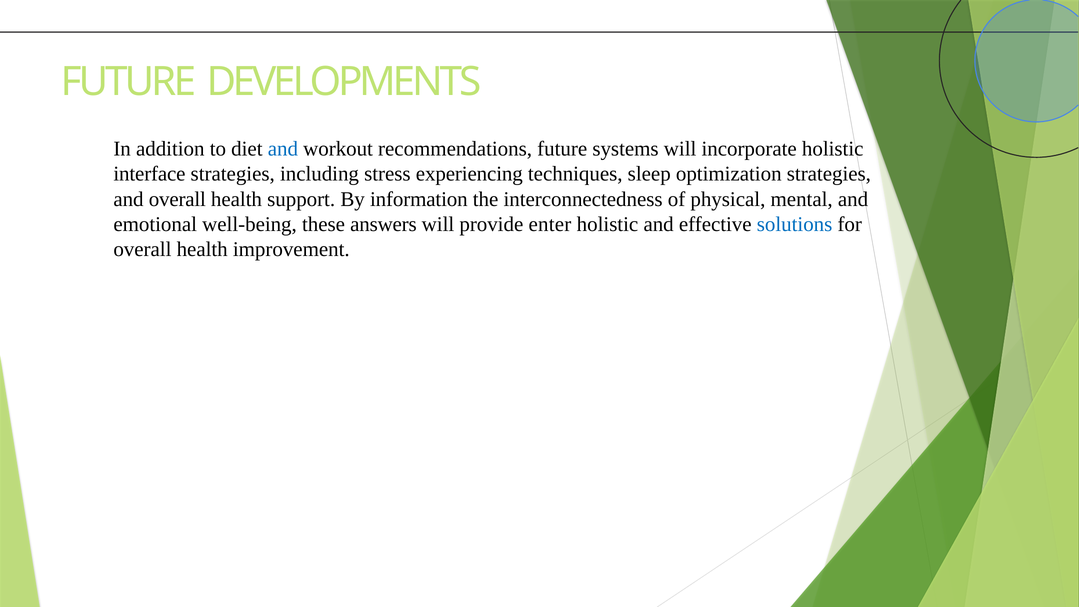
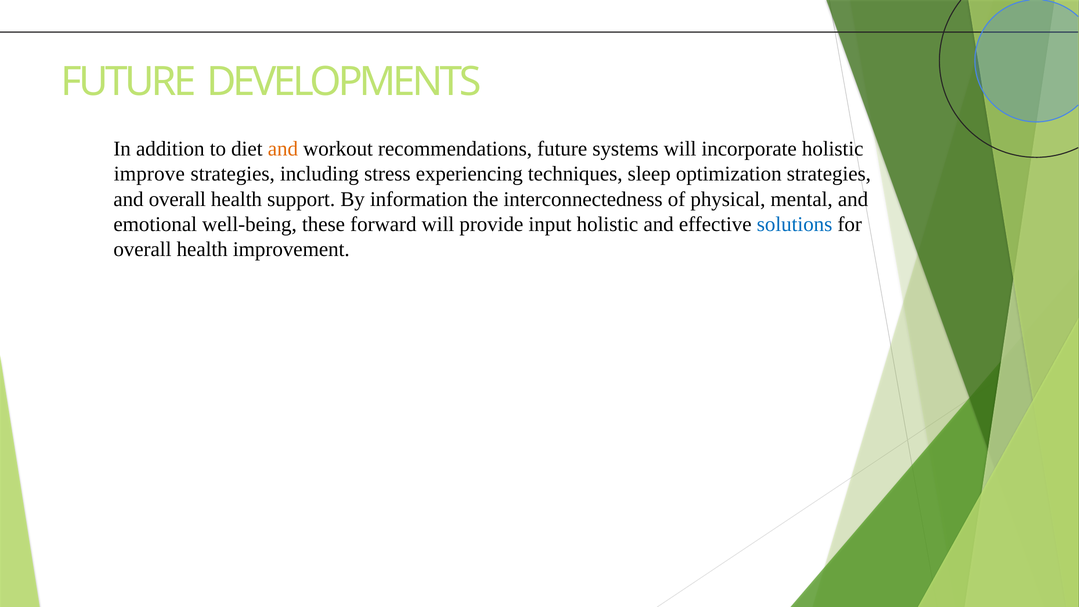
and colour: blue -> orange (283, 149)
interface: interface -> improve (149, 174)
answers: answers -> forward (383, 225)
enter: enter -> input (550, 225)
